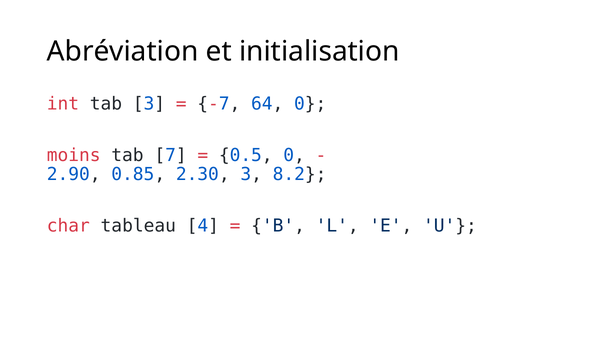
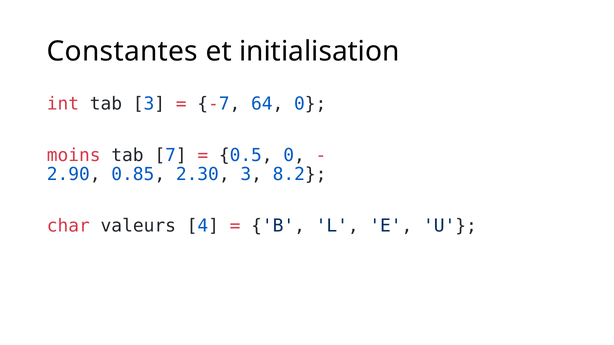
Abréviation: Abréviation -> Constantes (122, 52)
tableau: tableau -> valeurs (138, 226)
